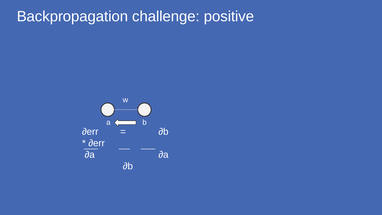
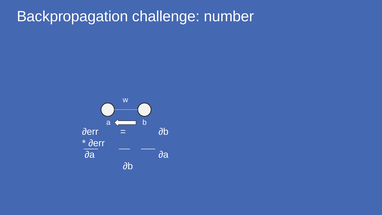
positive: positive -> number (229, 16)
